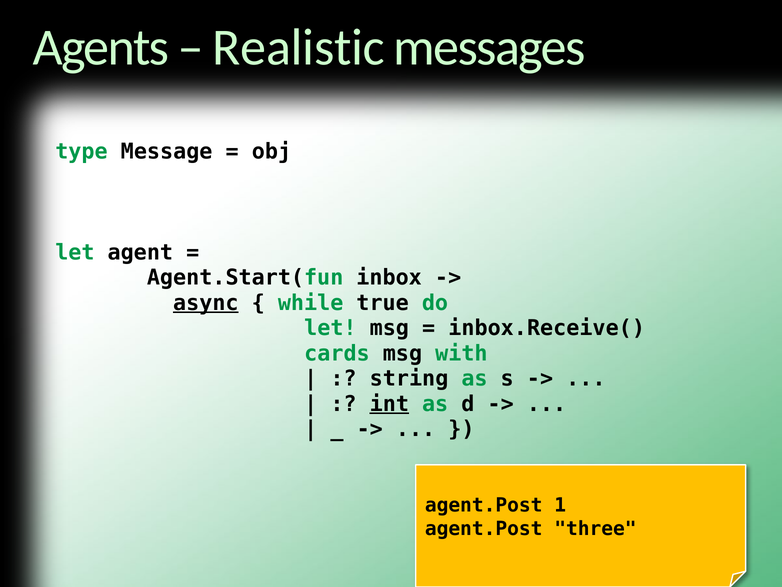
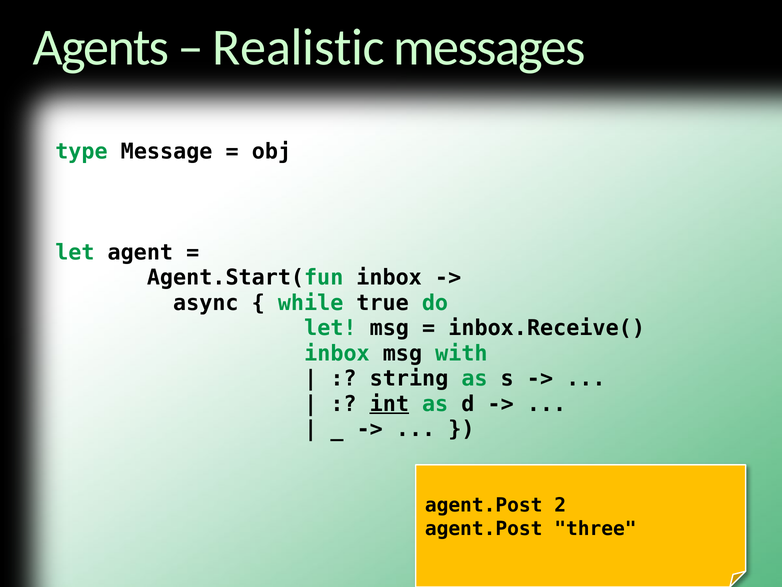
async underline: present -> none (206, 303)
cards: cards -> inbox (337, 353)
1: 1 -> 2 (560, 505)
